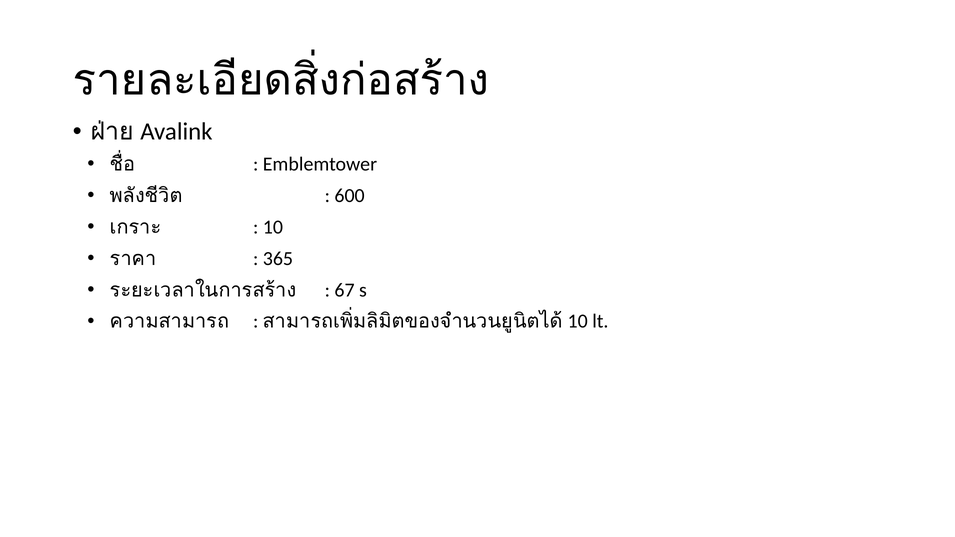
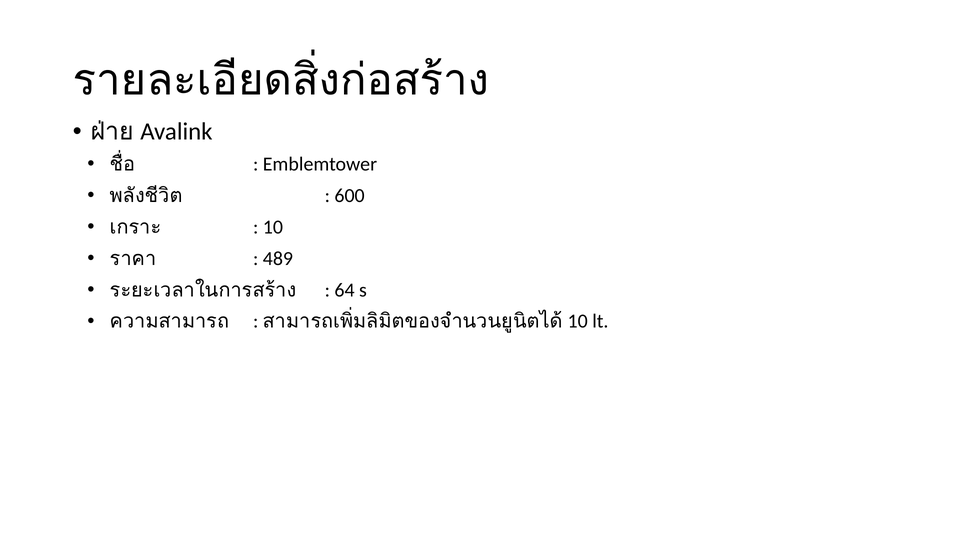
365: 365 -> 489 (278, 259)
67: 67 -> 64 (345, 290)
